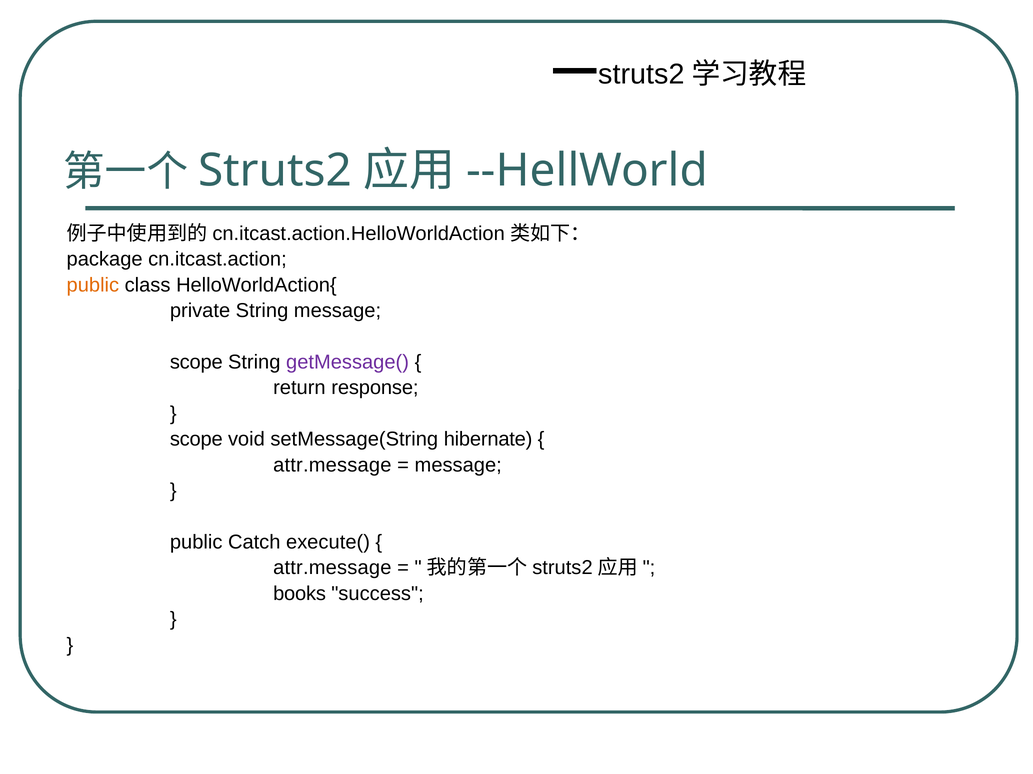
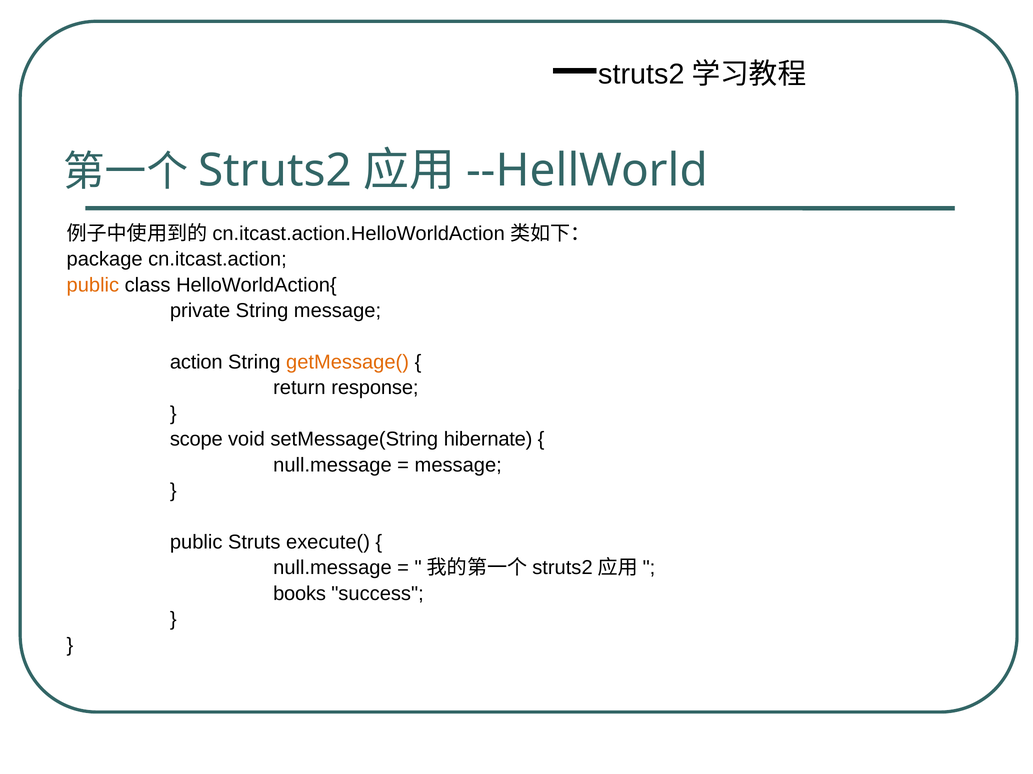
scope: scope -> action (196, 362)
getMessage( colour: purple -> orange (348, 362)
attr.message: attr.message -> null.message (332, 465)
Catch: Catch -> Struts (254, 543)
attr.message: attr.message -> null.message (332, 568)
